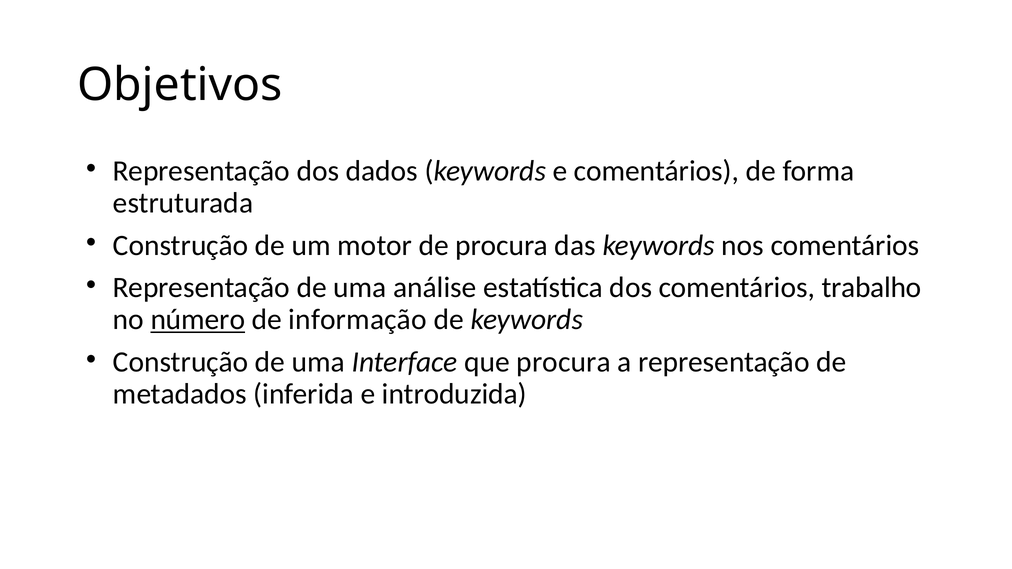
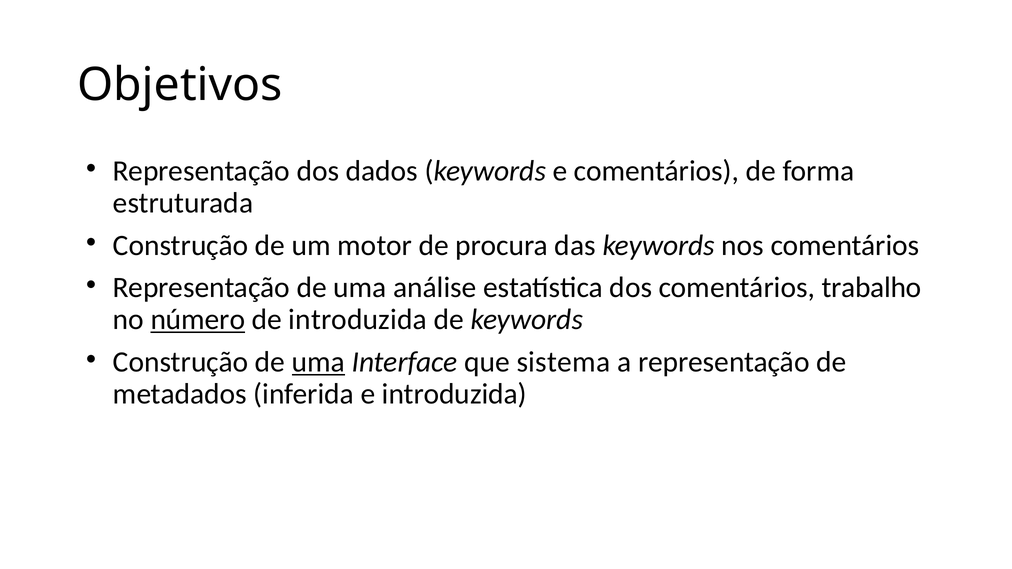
de informação: informação -> introduzida (358, 320)
uma underline: none -> present (318, 362)
que procura: procura -> sistema (563, 362)
